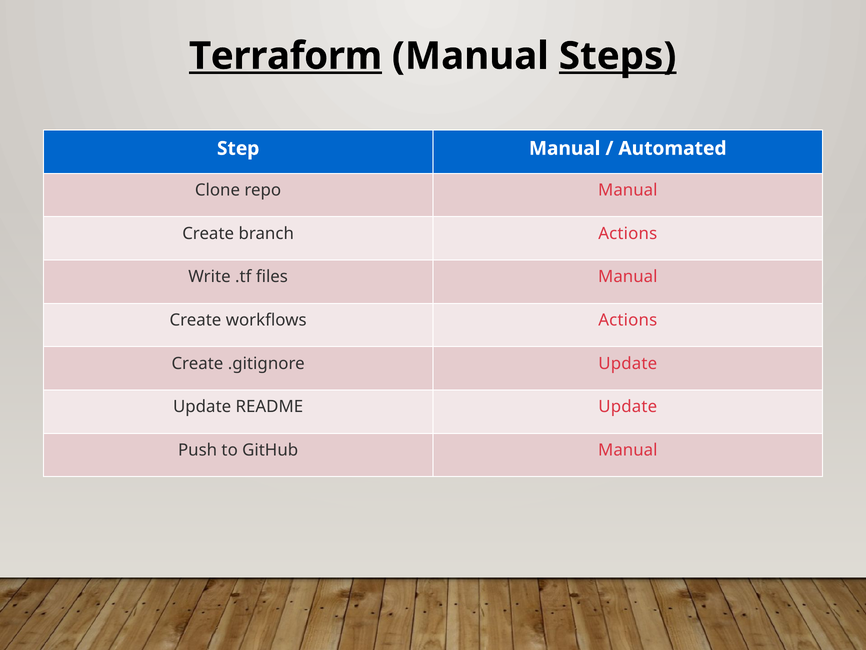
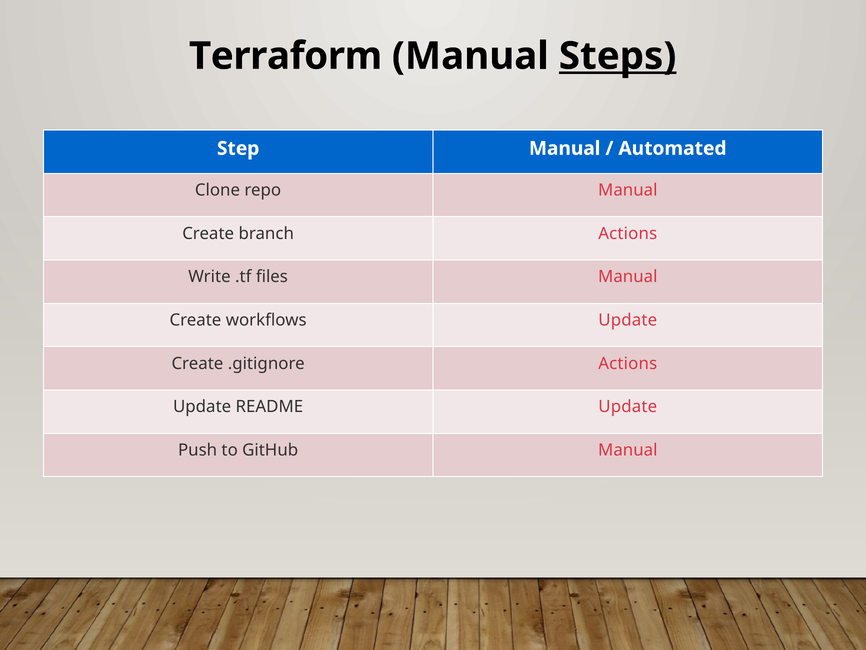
Terraform underline: present -> none (286, 56)
workflows Actions: Actions -> Update (628, 320)
.gitignore Update: Update -> Actions (628, 363)
